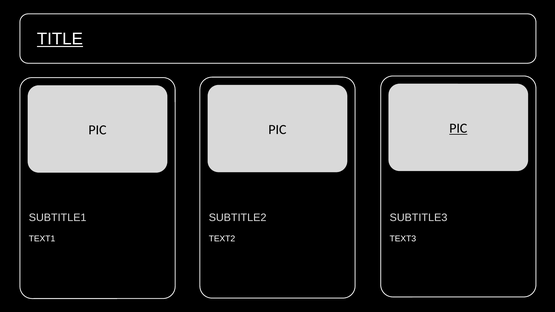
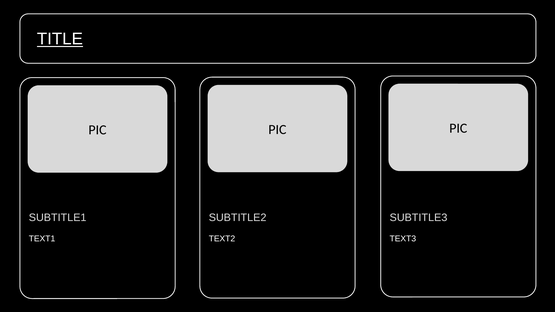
PIC underline: present -> none (458, 128)
